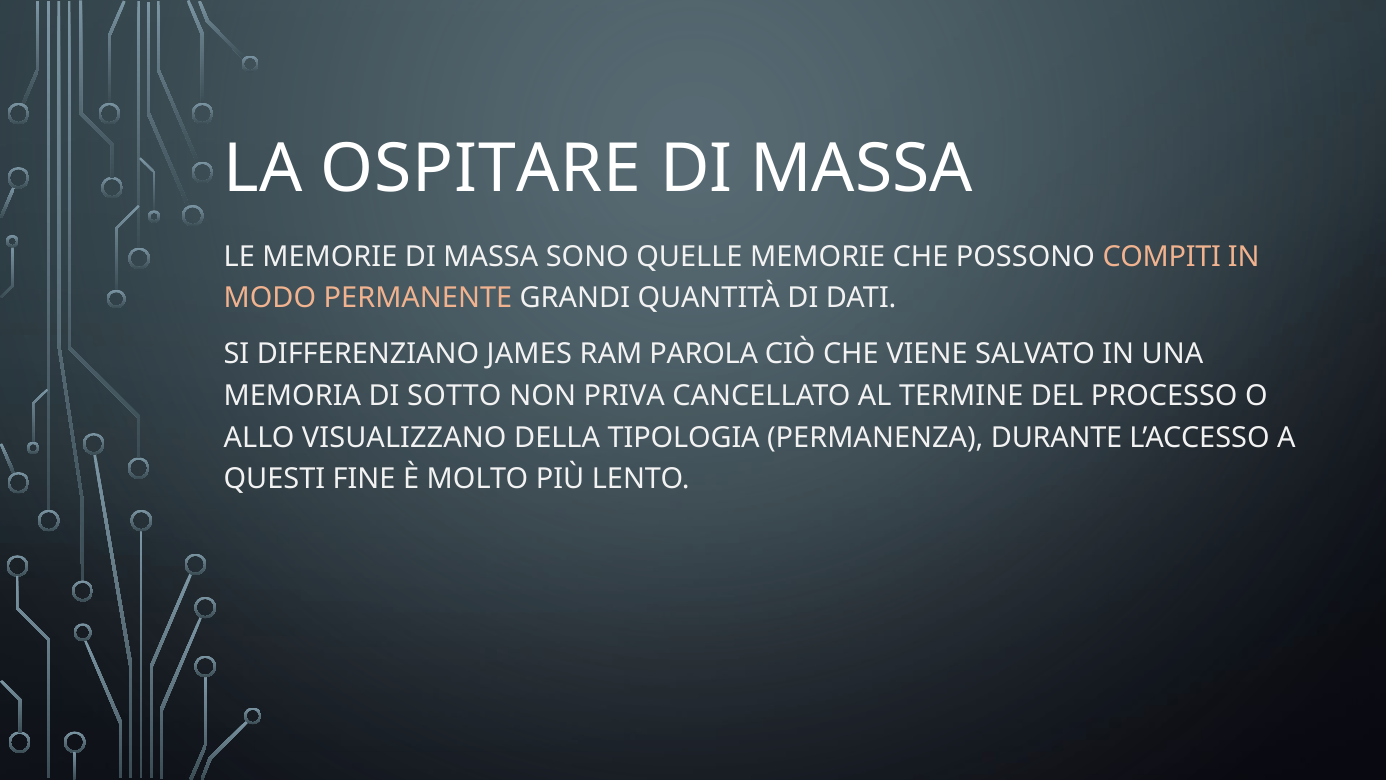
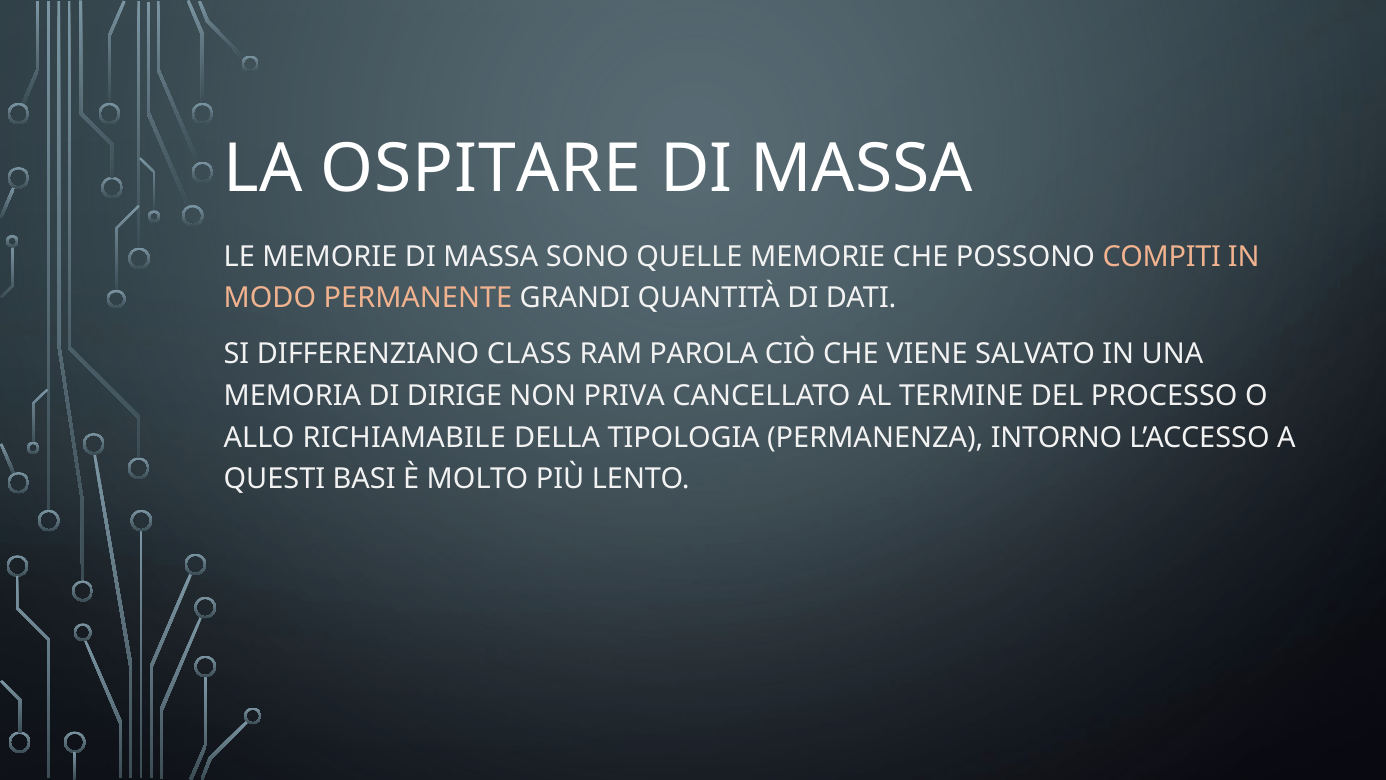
JAMES: JAMES -> CLASS (529, 354)
SOTTO: SOTTO -> DIRIGE (455, 396)
VISUALIZZANO: VISUALIZZANO -> RICHIAMABILE (404, 437)
DURANTE: DURANTE -> INTORNO (1057, 437)
FINE: FINE -> BASI (364, 479)
